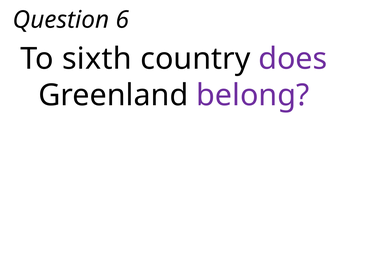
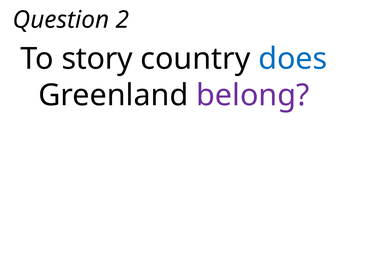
6: 6 -> 2 (122, 20)
sixth: sixth -> story (97, 59)
does colour: purple -> blue (293, 59)
